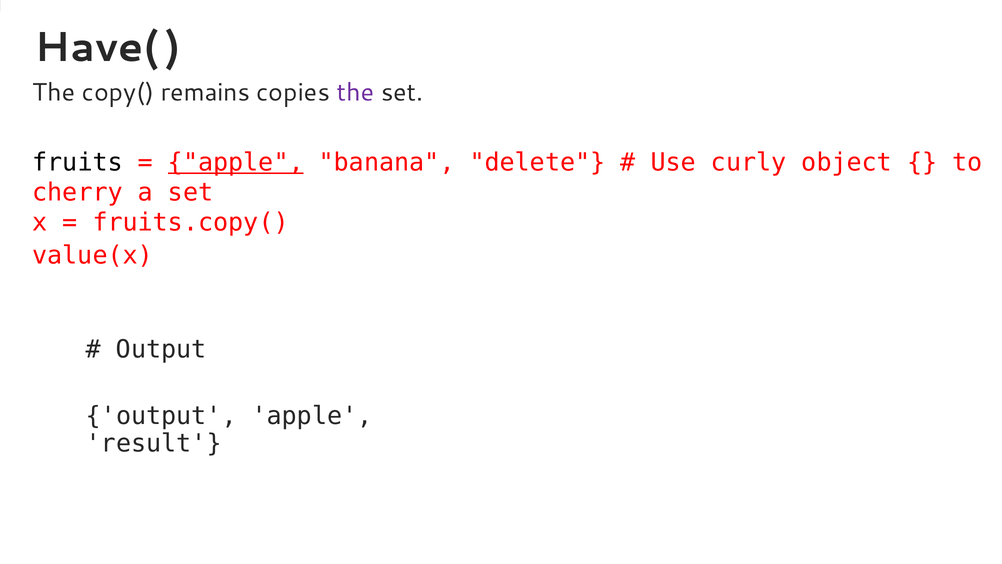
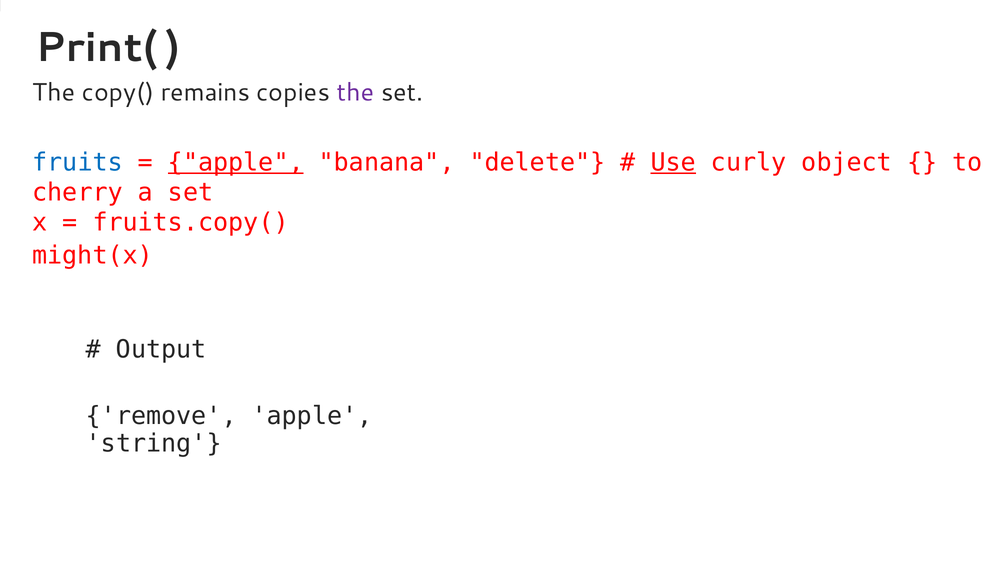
Have(: Have( -> Print( (96, 47)
fruits colour: black -> blue (78, 162)
Use underline: none -> present (673, 162)
value(x: value(x -> might(x (93, 256)
output: output -> remove (161, 416)
result: result -> string (154, 443)
